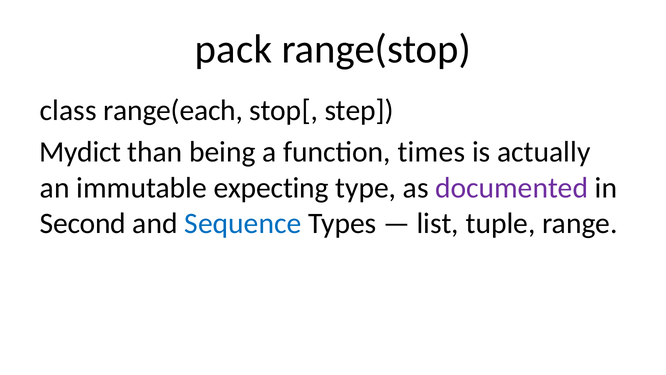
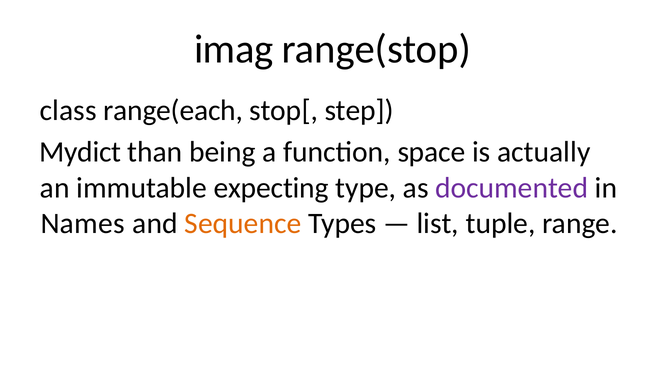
pack: pack -> imag (234, 49)
times: times -> space (432, 152)
Second: Second -> Names (83, 223)
Sequence colour: blue -> orange (243, 223)
